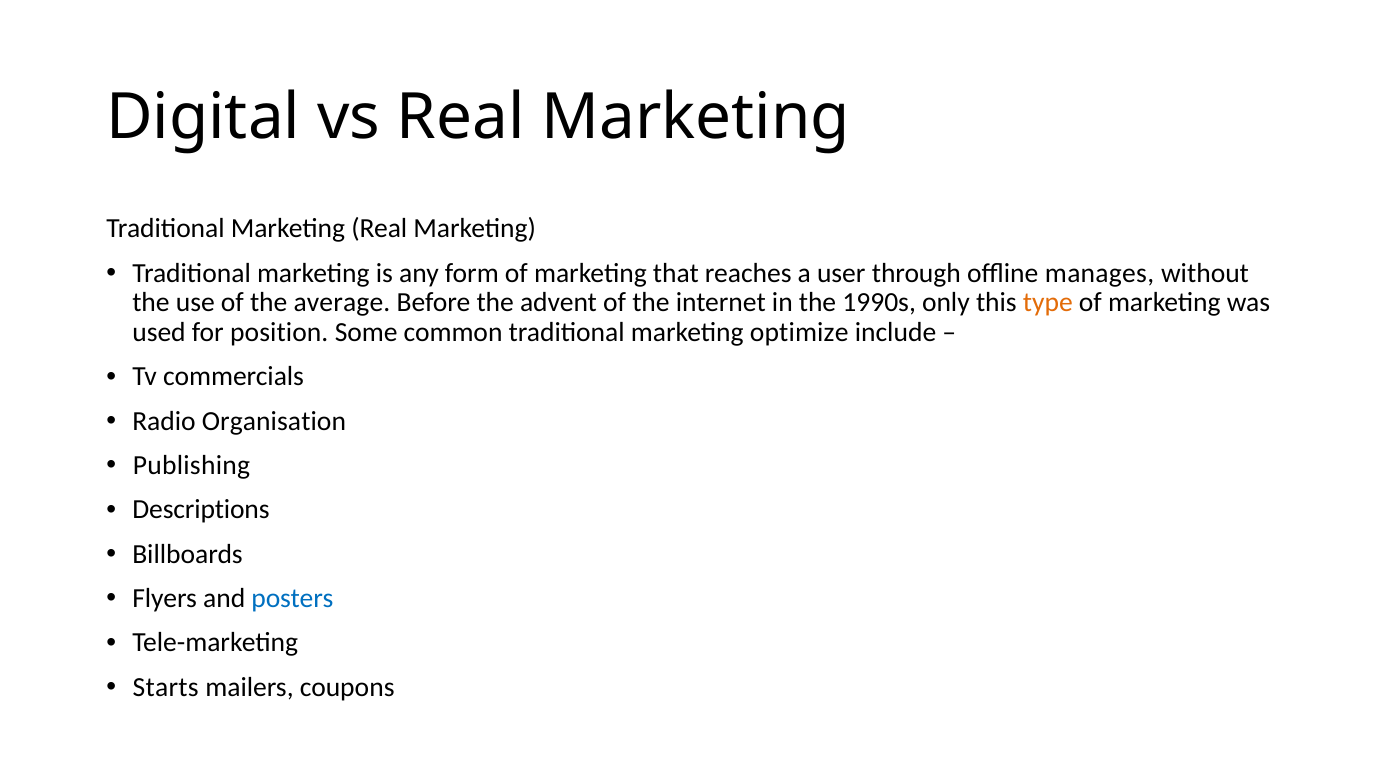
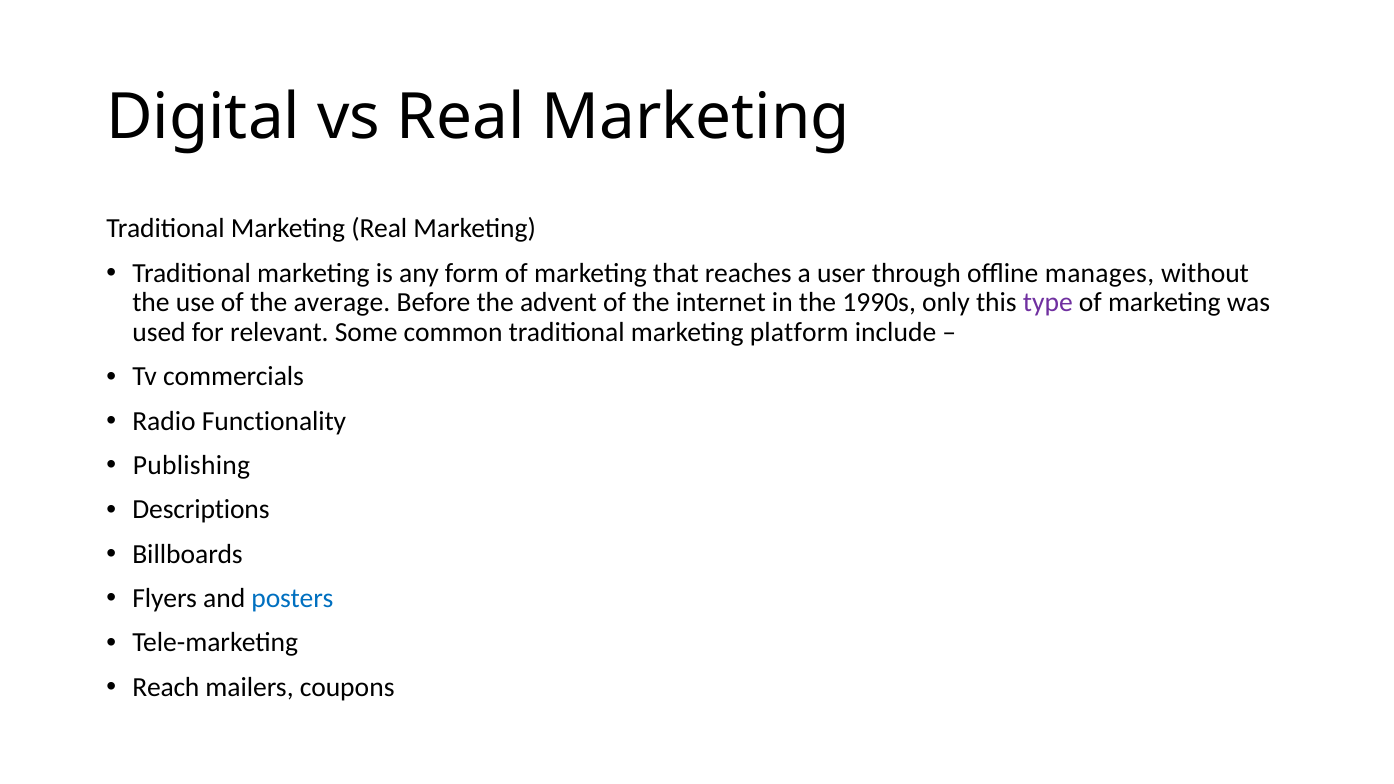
type colour: orange -> purple (1048, 303)
position: position -> relevant (279, 333)
optimize: optimize -> platform (799, 333)
Organisation: Organisation -> Functionality (274, 421)
Starts: Starts -> Reach (166, 687)
